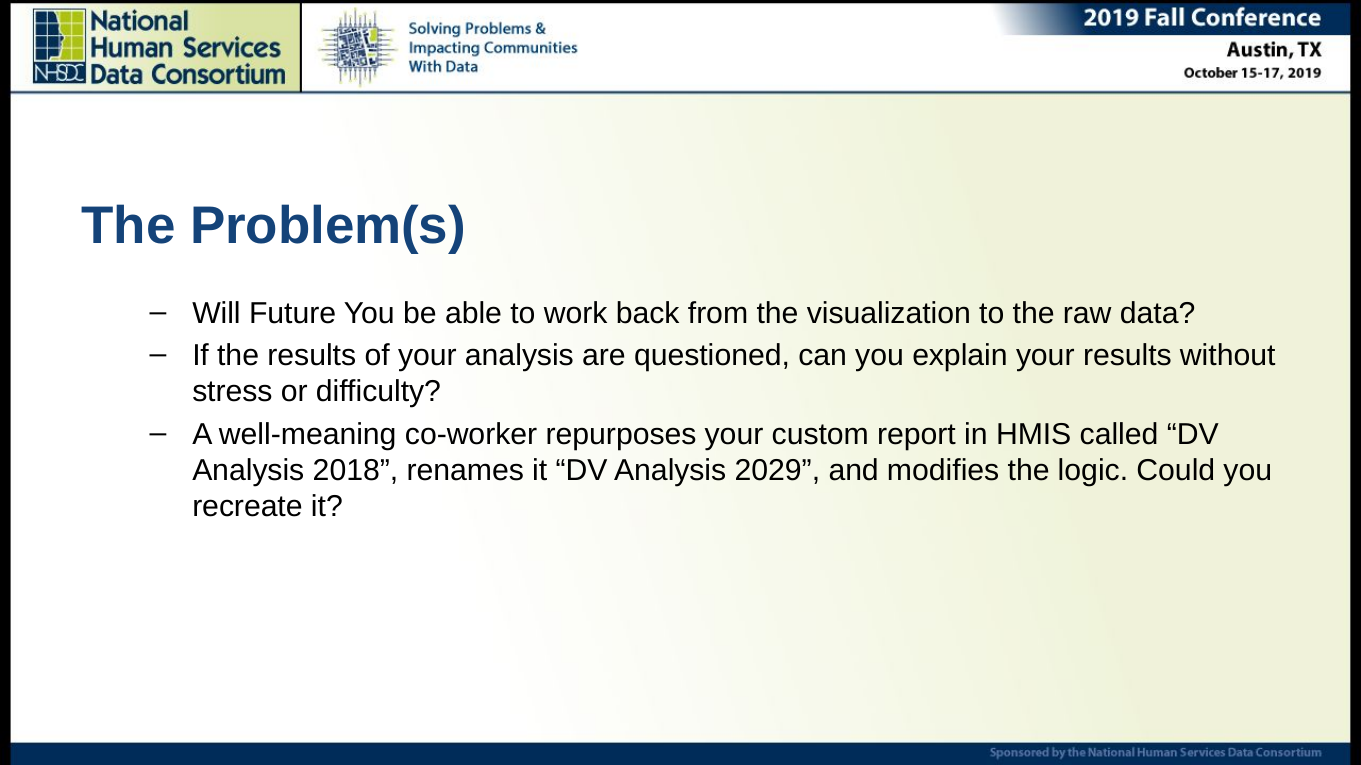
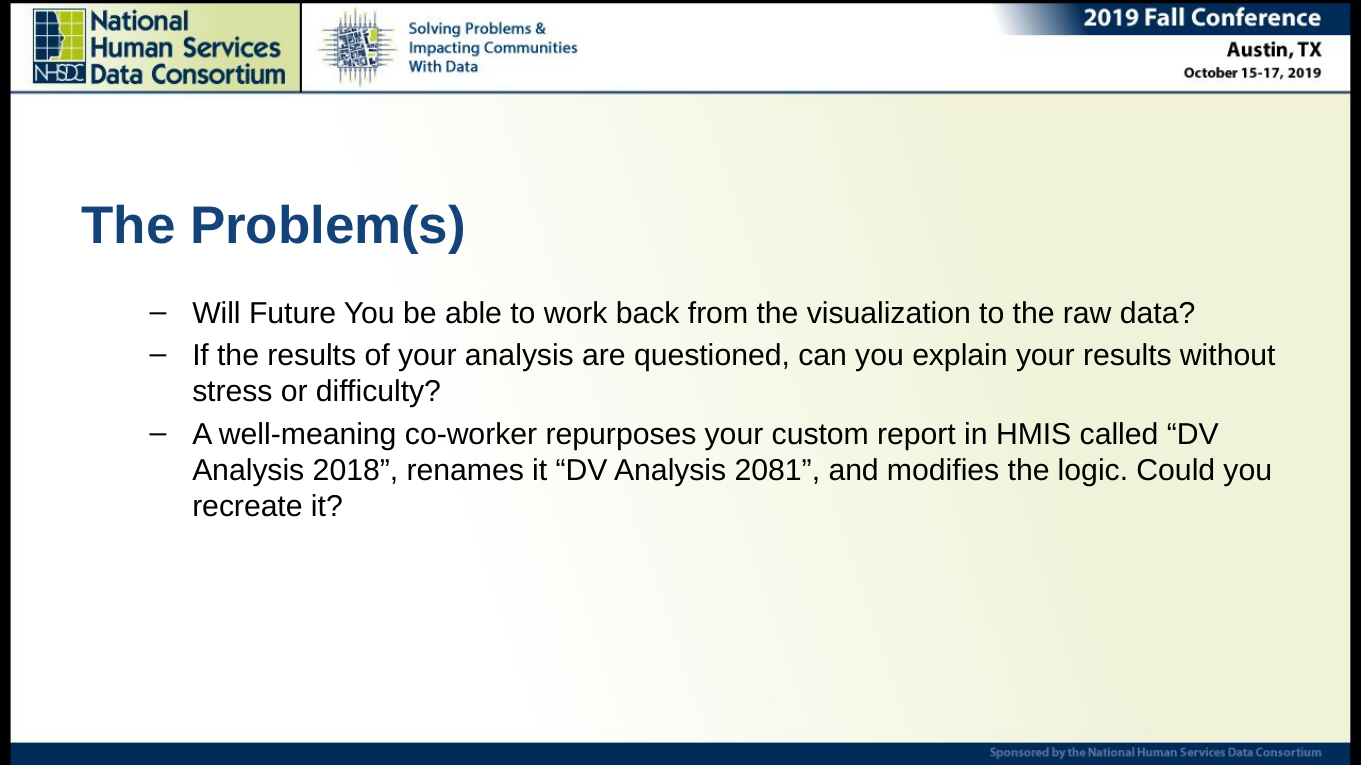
2029: 2029 -> 2081 (777, 471)
